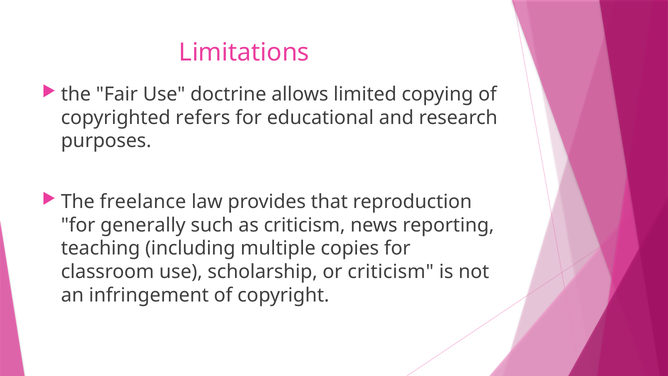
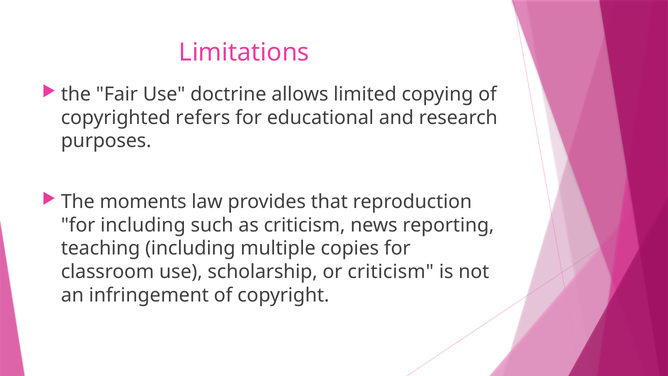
freelance: freelance -> moments (143, 202)
for generally: generally -> including (143, 225)
